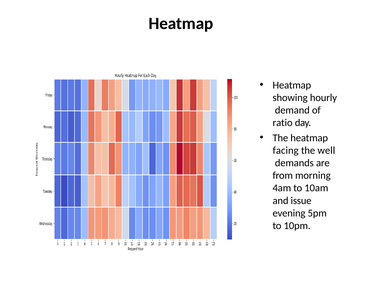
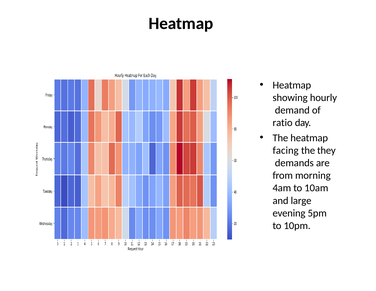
well: well -> they (326, 150)
issue: issue -> large (301, 200)
